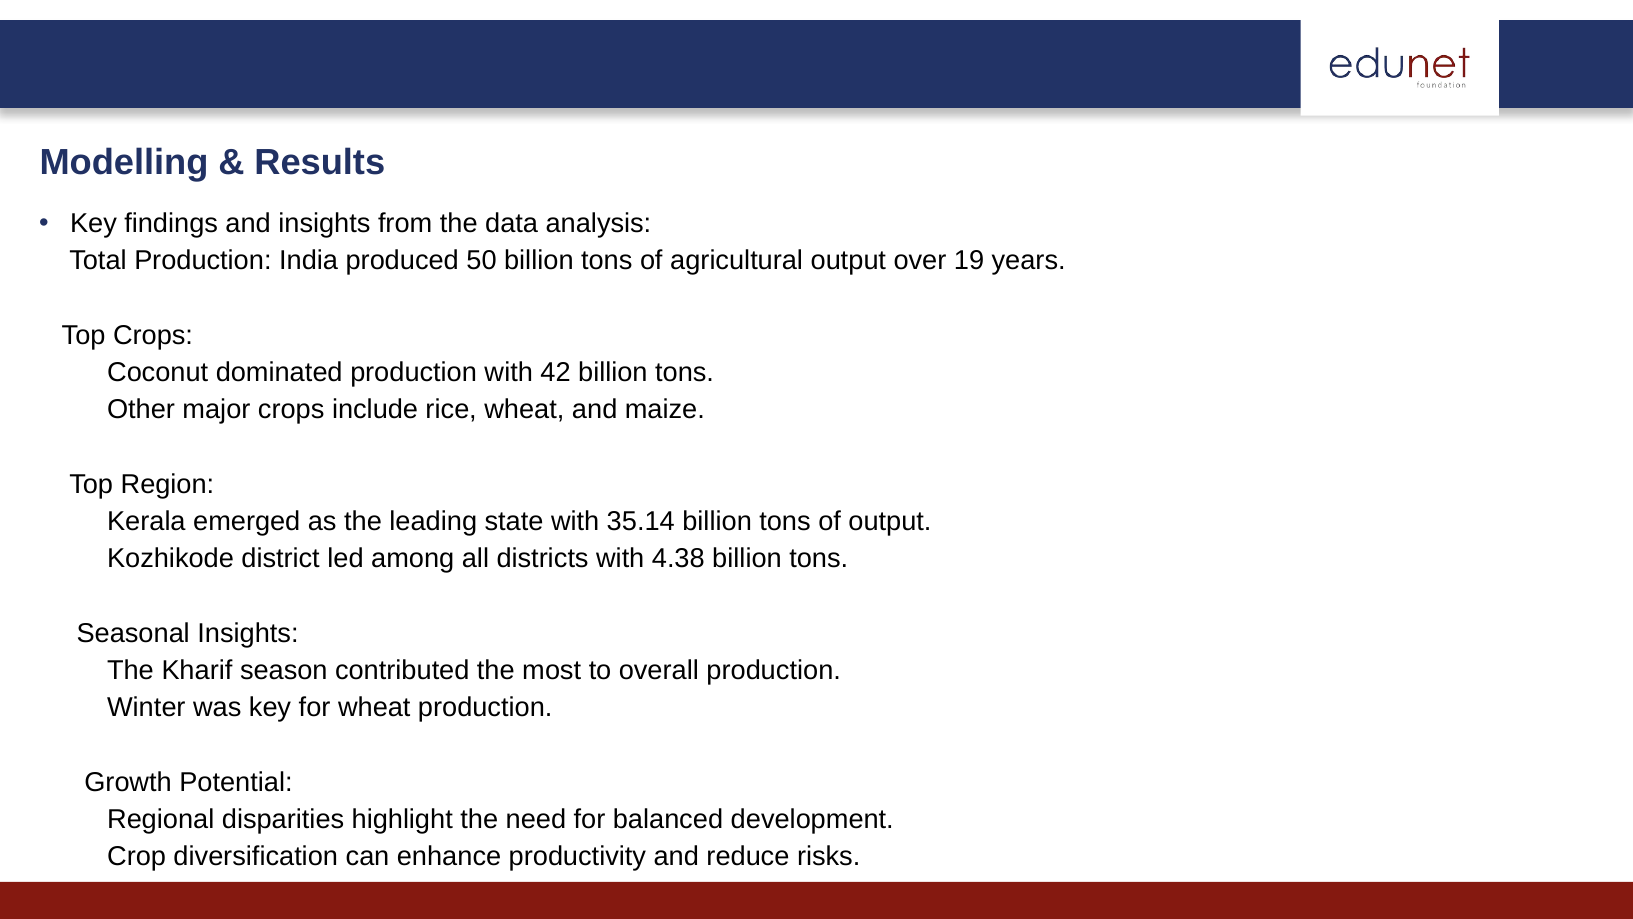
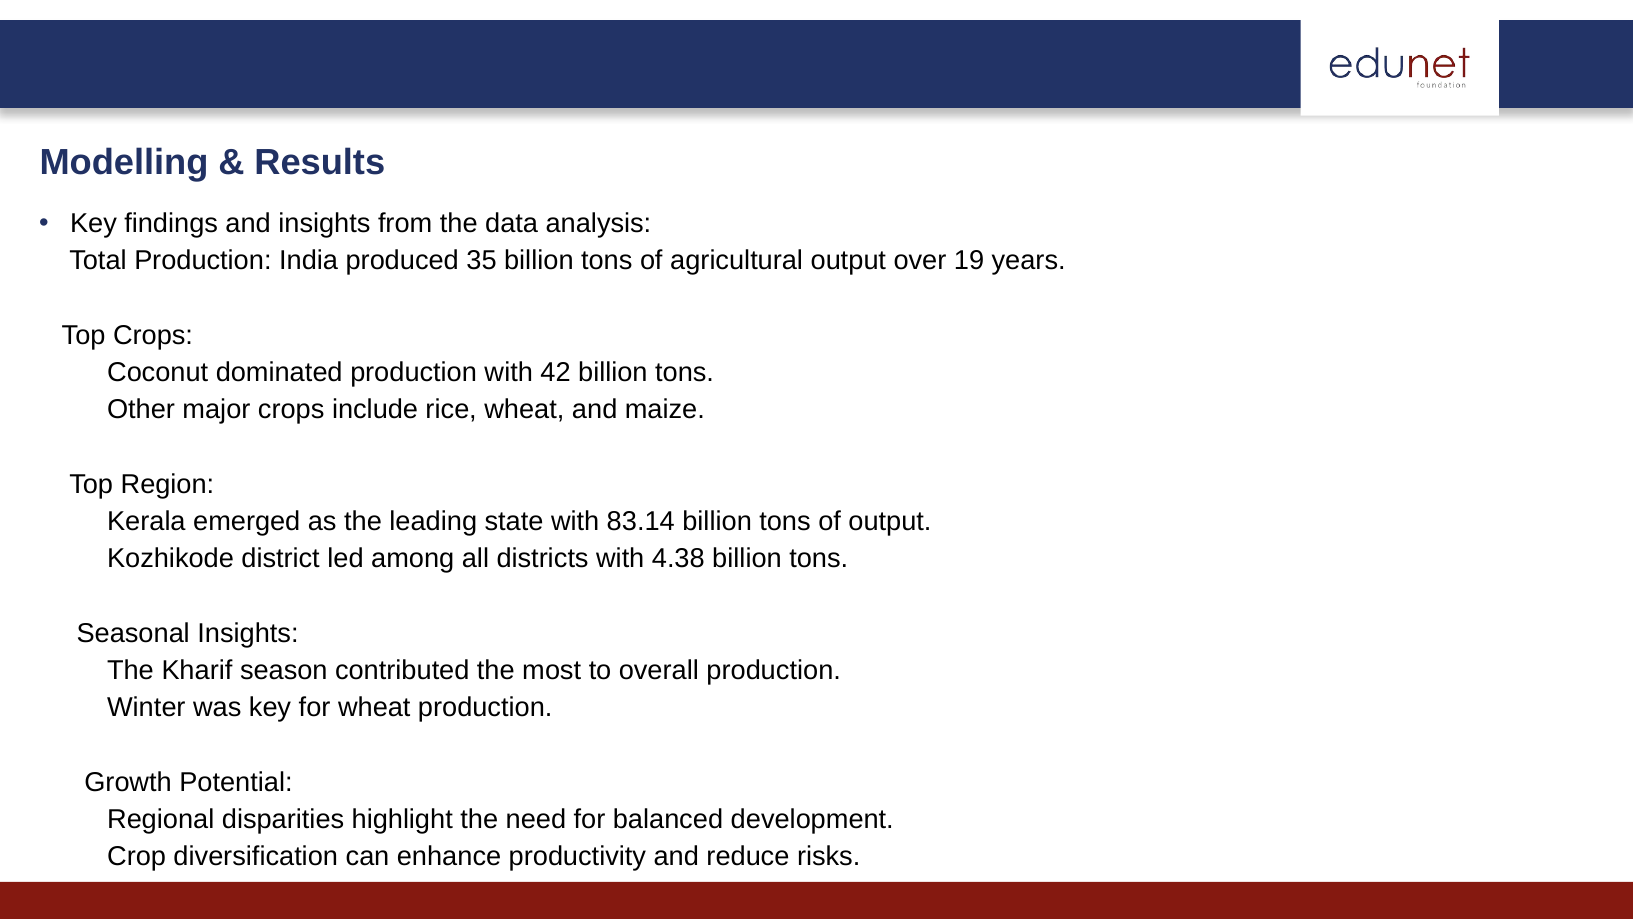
50: 50 -> 35 (482, 261)
35.14: 35.14 -> 83.14 (641, 521)
